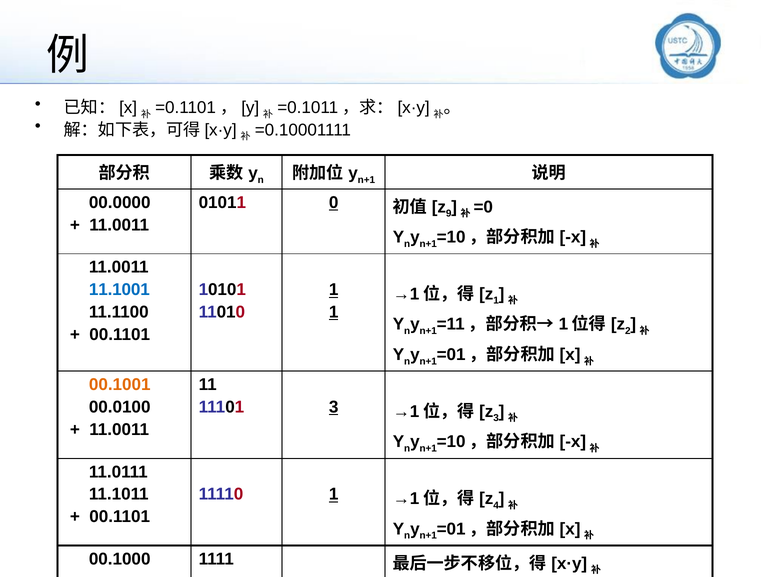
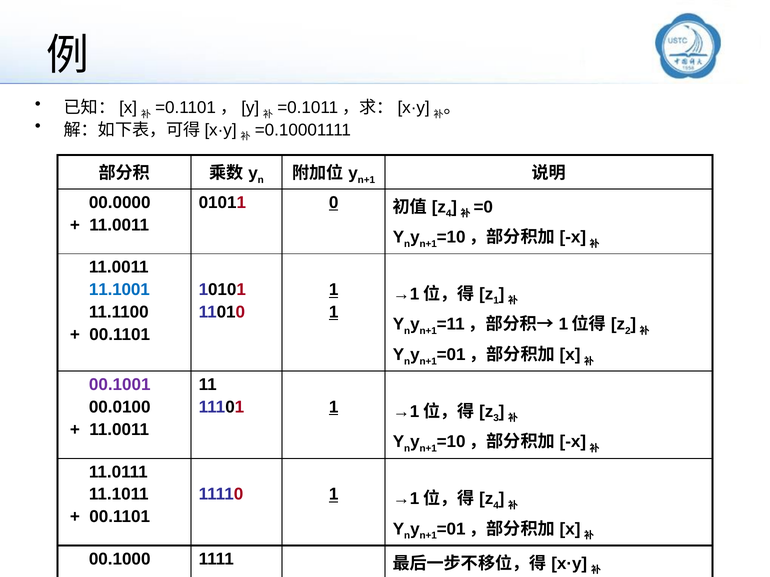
9: 9 -> 4 (449, 214)
00.1001 colour: orange -> purple (120, 385)
11101 3: 3 -> 1 (334, 407)
